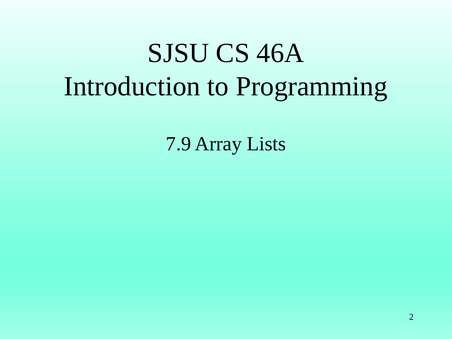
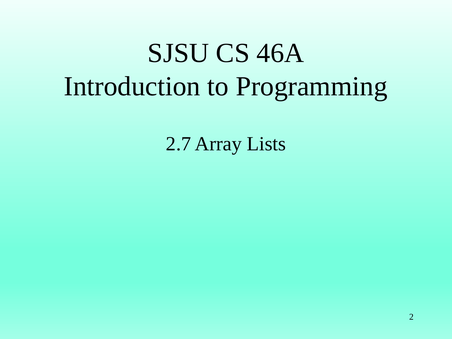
7.9: 7.9 -> 2.7 (179, 144)
